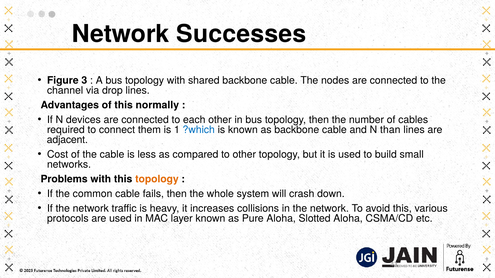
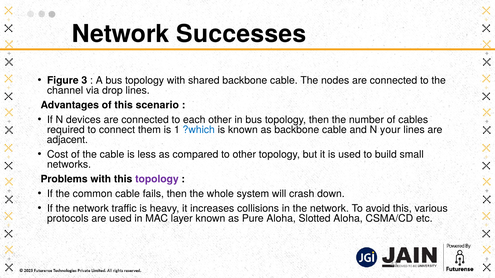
normally: normally -> scenario (157, 105)
than: than -> your (390, 130)
topology colour: orange -> purple (157, 179)
